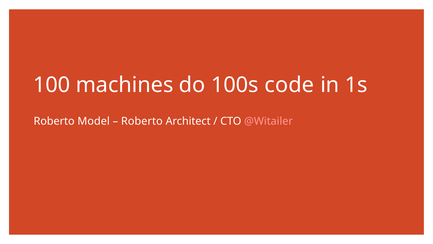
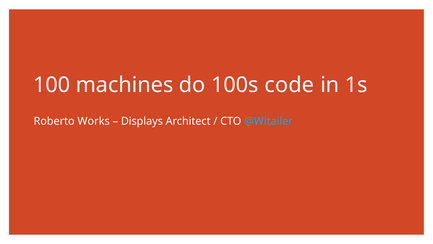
Model: Model -> Works (94, 121)
Roberto: Roberto -> Displays (142, 121)
@Witailer colour: pink -> light blue (269, 121)
